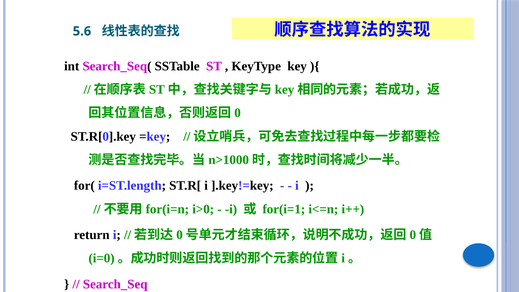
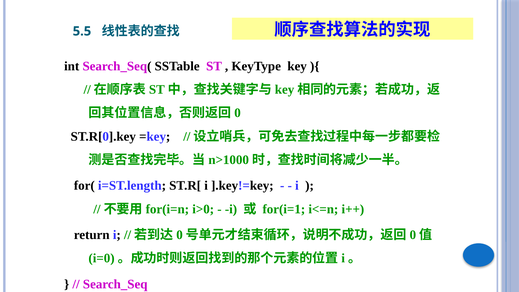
5.6: 5.6 -> 5.5 (82, 31)
